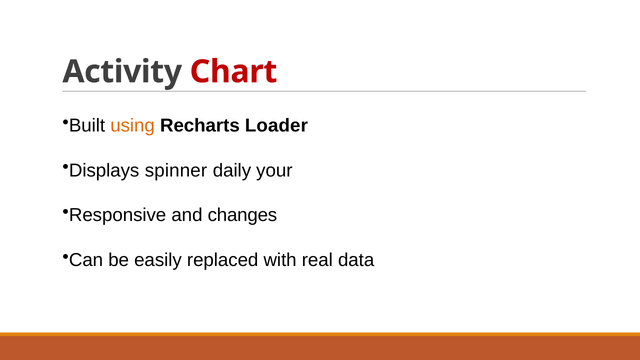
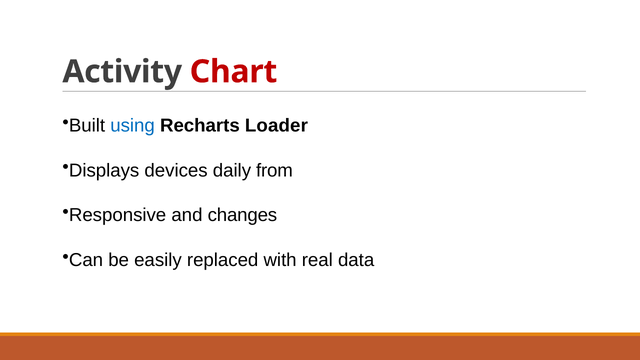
using colour: orange -> blue (133, 126)
spinner: spinner -> devices (176, 170)
your: your -> from (274, 170)
